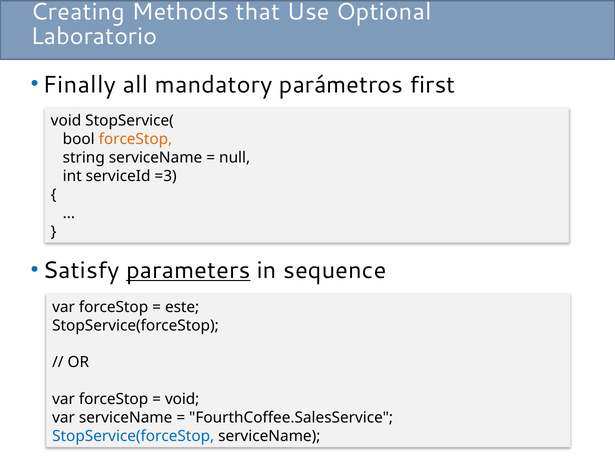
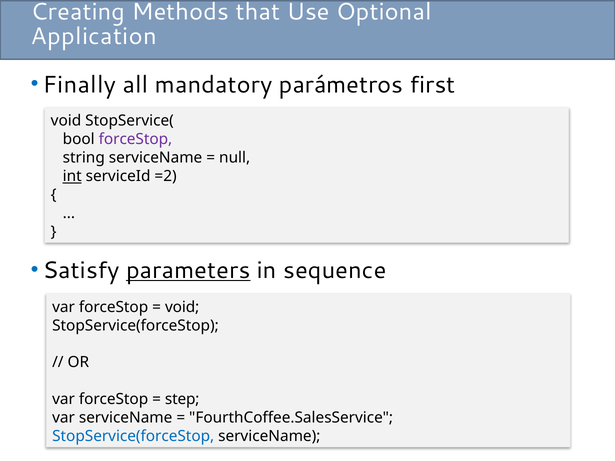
Laboratorio: Laboratorio -> Application (94, 37)
forceStop colour: orange -> purple (135, 139)
int underline: none -> present (72, 176)
=3: =3 -> =2 (166, 176)
este: este -> void (182, 307)
void: void -> step (182, 399)
